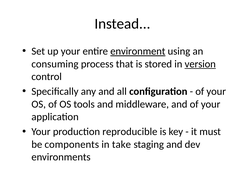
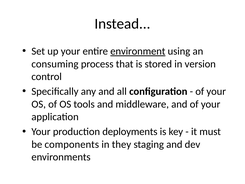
version underline: present -> none (200, 64)
reproducible: reproducible -> deployments (130, 132)
take: take -> they (121, 144)
